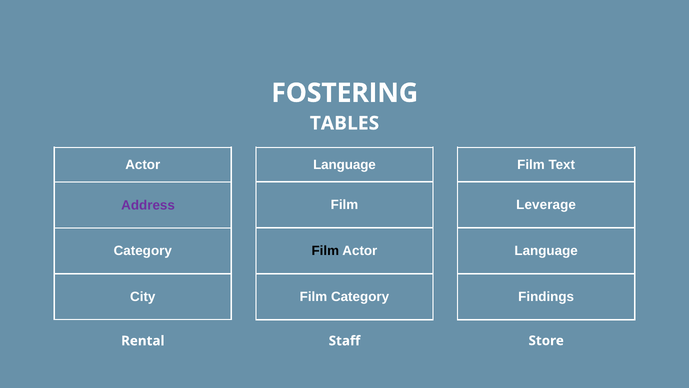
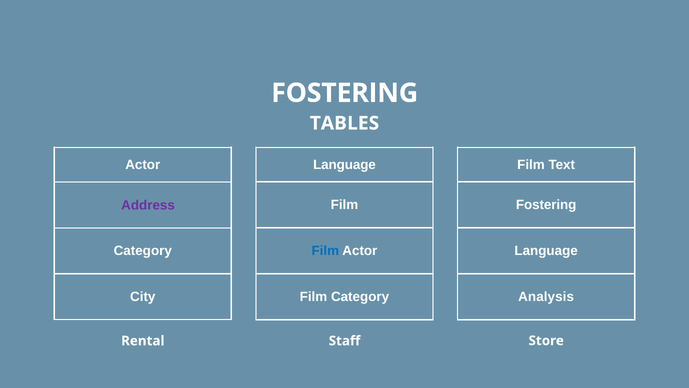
Leverage: Leverage -> Fostering (546, 205)
Film colour: black -> blue (325, 251)
Findings: Findings -> Analysis (546, 297)
